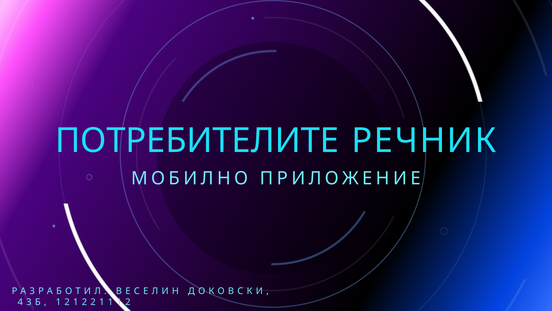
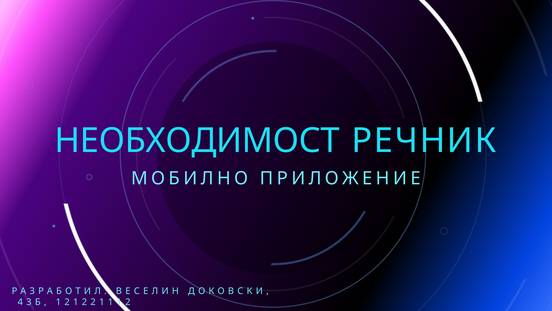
ПОТРЕБИТЕЛИТЕ: ПОТРЕБИТЕЛИТЕ -> НЕОБХОДИМОСТ (197, 141)
